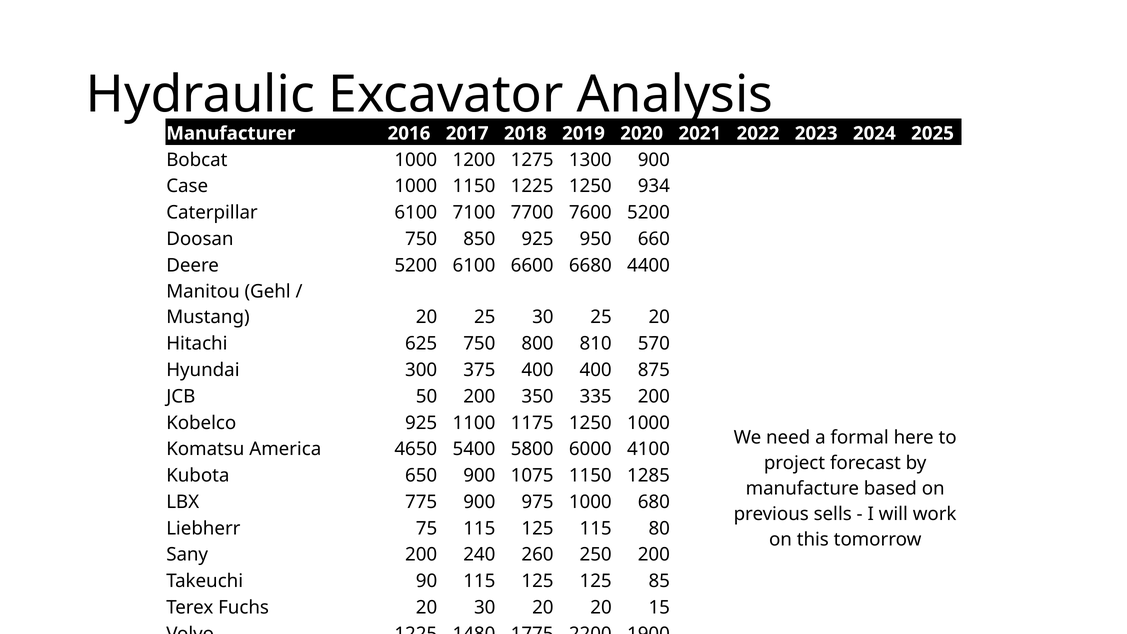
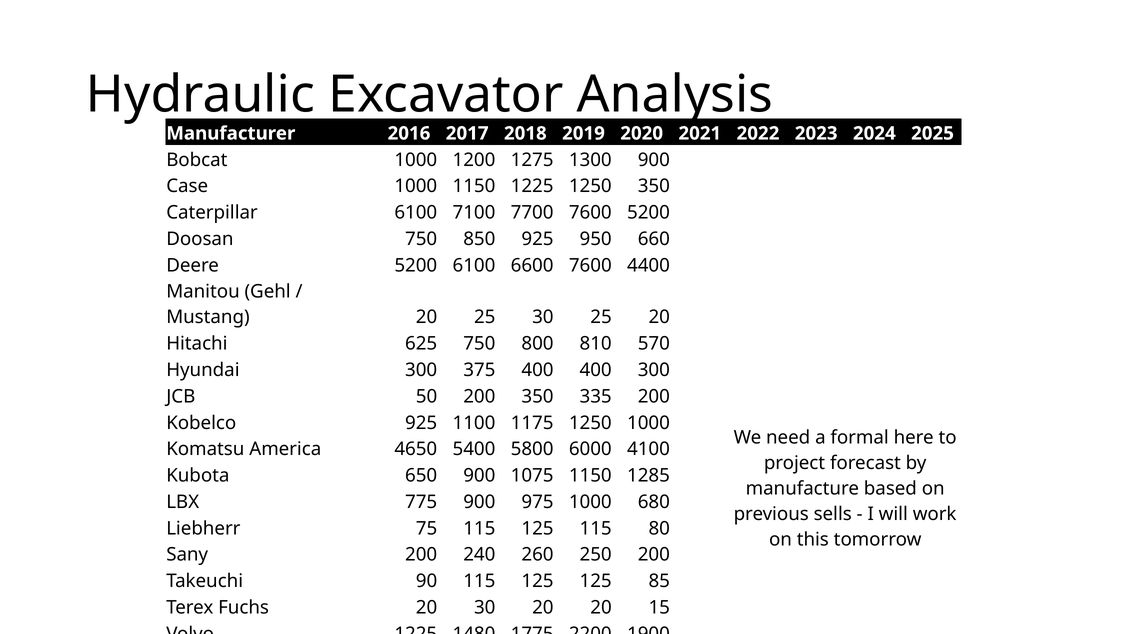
1250 934: 934 -> 350 (654, 186)
6600 6680: 6680 -> 7600 (590, 265)
400 875: 875 -> 300 (654, 370)
